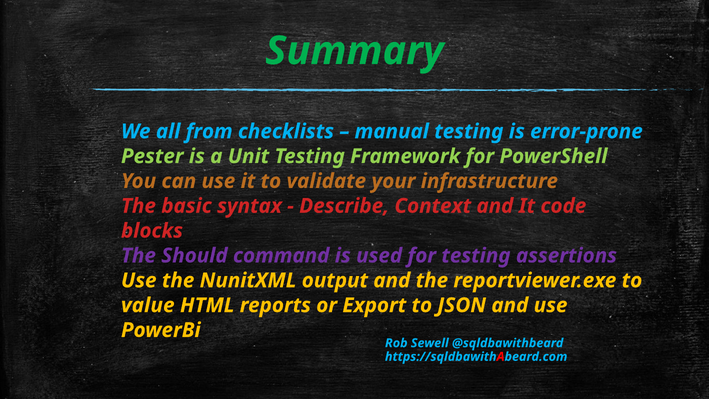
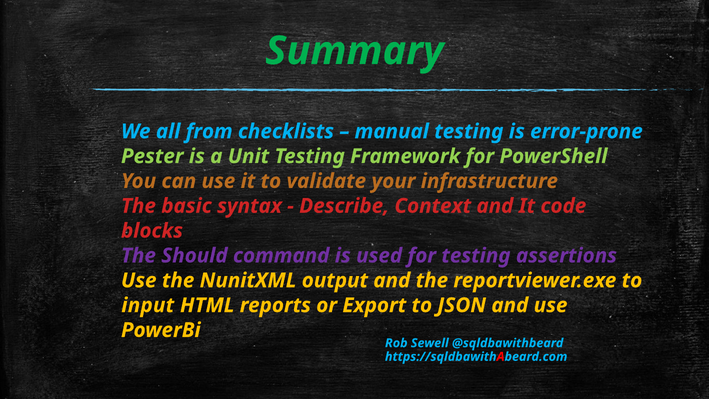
value: value -> input (148, 305)
